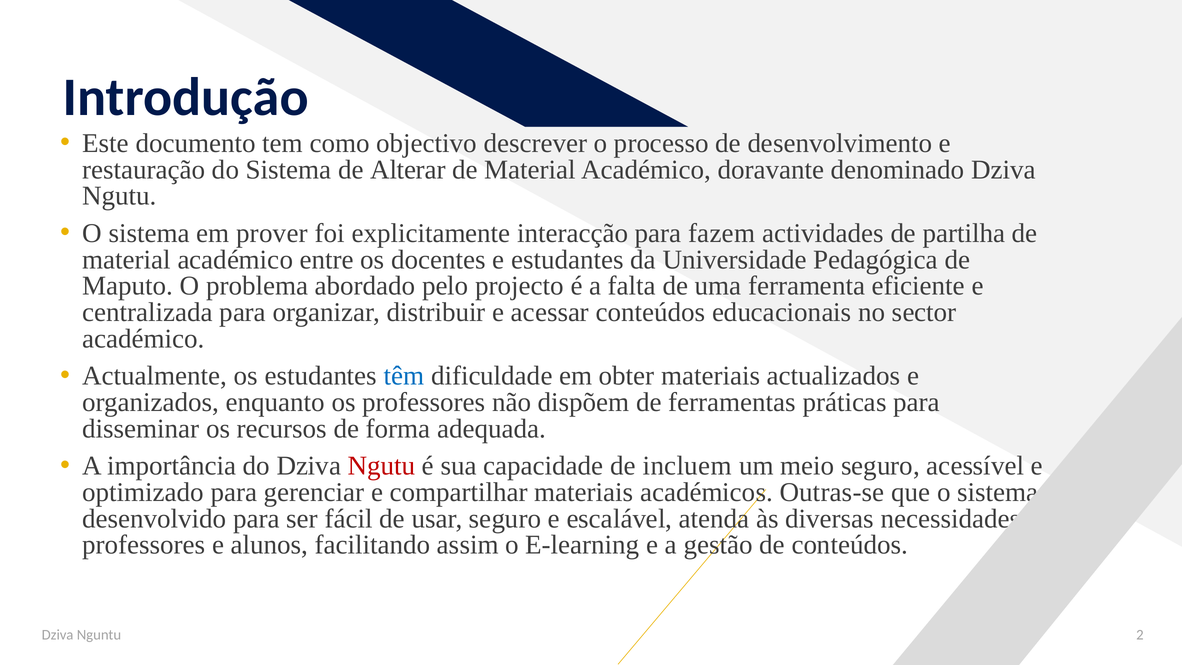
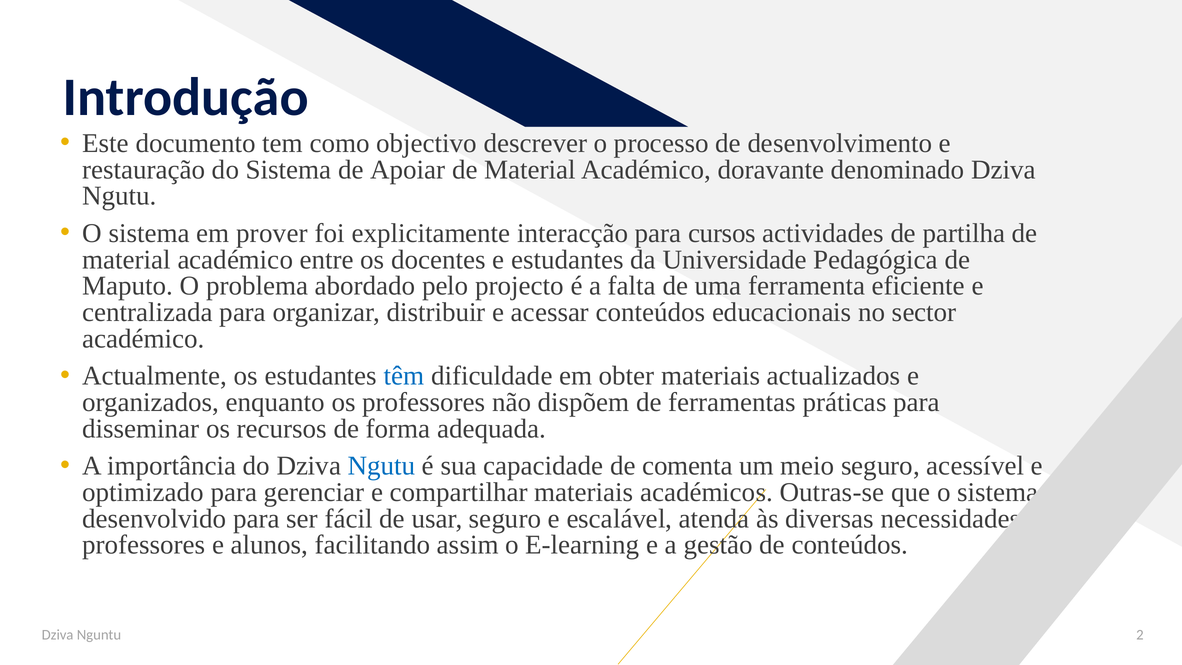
Alterar: Alterar -> Apoiar (408, 170)
fazem: fazem -> cursos (722, 233)
Ngutu colour: red -> blue (381, 466)
incluem: incluem -> comenta (687, 466)
